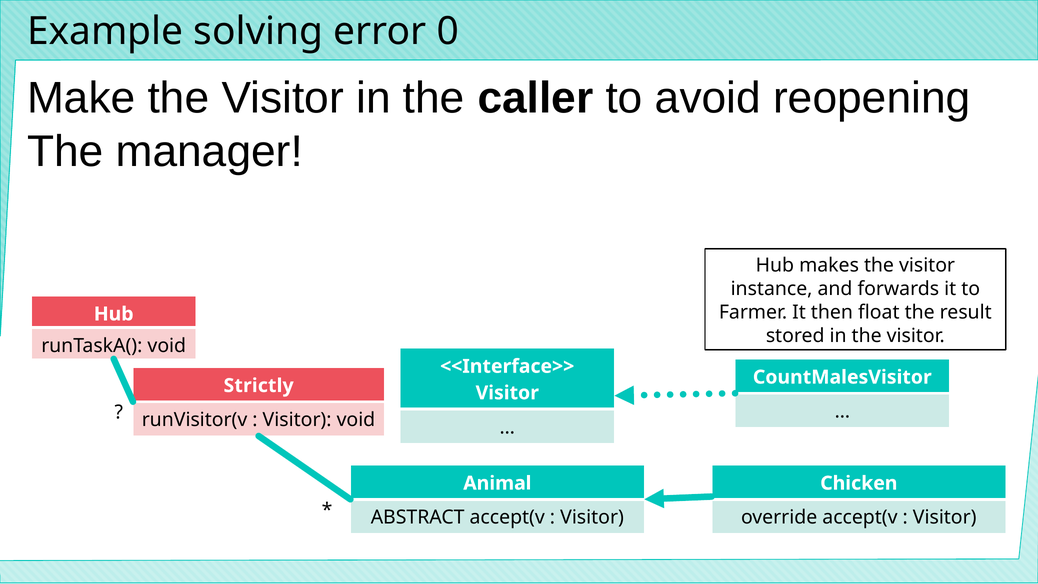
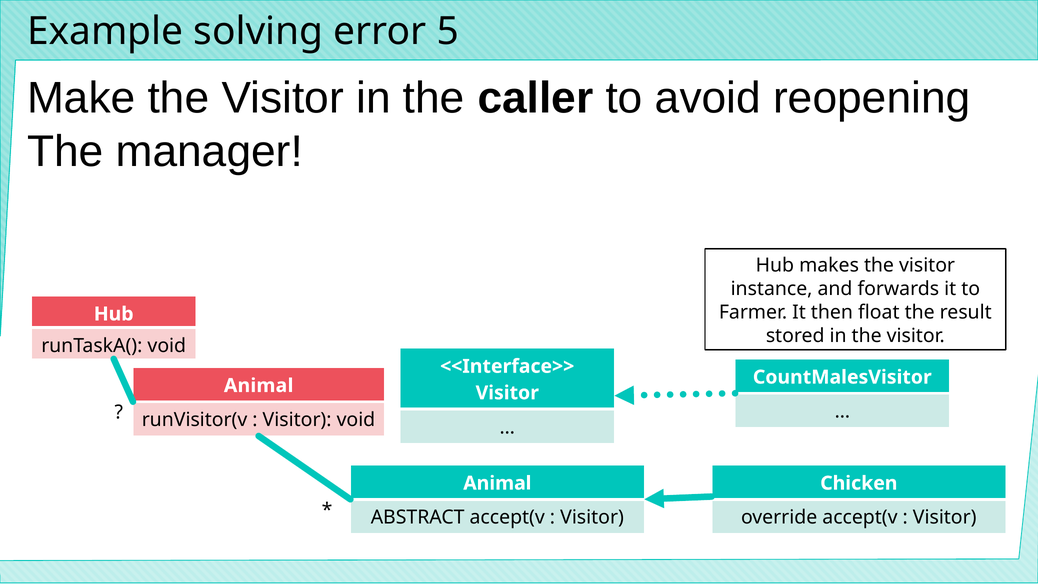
0: 0 -> 5 (448, 32)
Strictly: Strictly -> Animal (259, 386)
